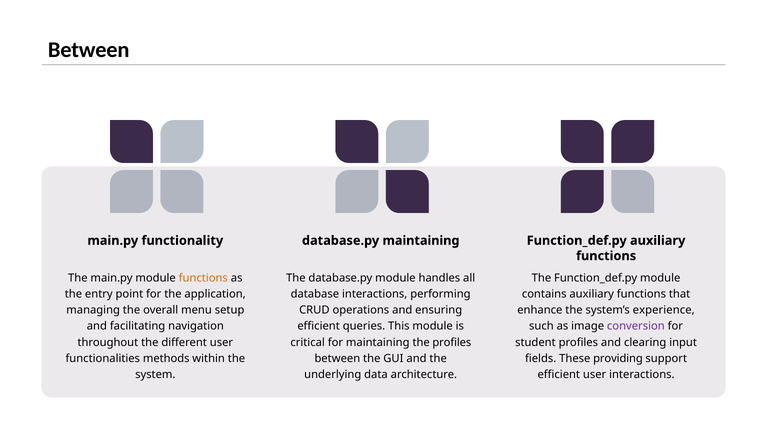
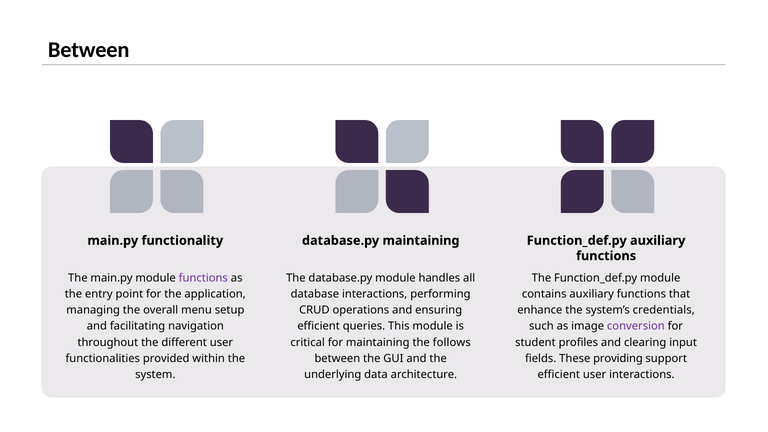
functions colour: orange -> purple (203, 278)
experience: experience -> credentials (664, 310)
the profiles: profiles -> follows (452, 342)
methods: methods -> provided (166, 358)
